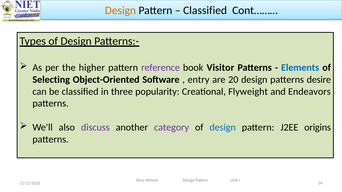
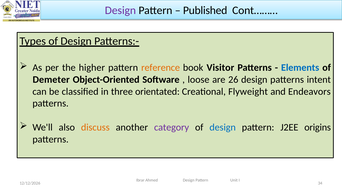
Design colour: orange -> purple (120, 10)
Classified: Classified -> Published (205, 10)
reference colour: purple -> orange (161, 68)
Selecting: Selecting -> Demeter (51, 80)
entry: entry -> loose (199, 80)
20: 20 -> 26 (233, 80)
desire: desire -> intent (319, 80)
popularity: popularity -> orientated (157, 92)
discuss colour: purple -> orange (95, 128)
